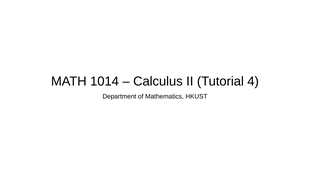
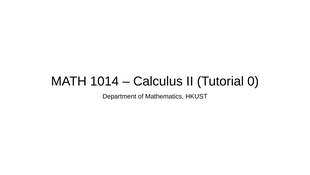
4: 4 -> 0 (253, 81)
